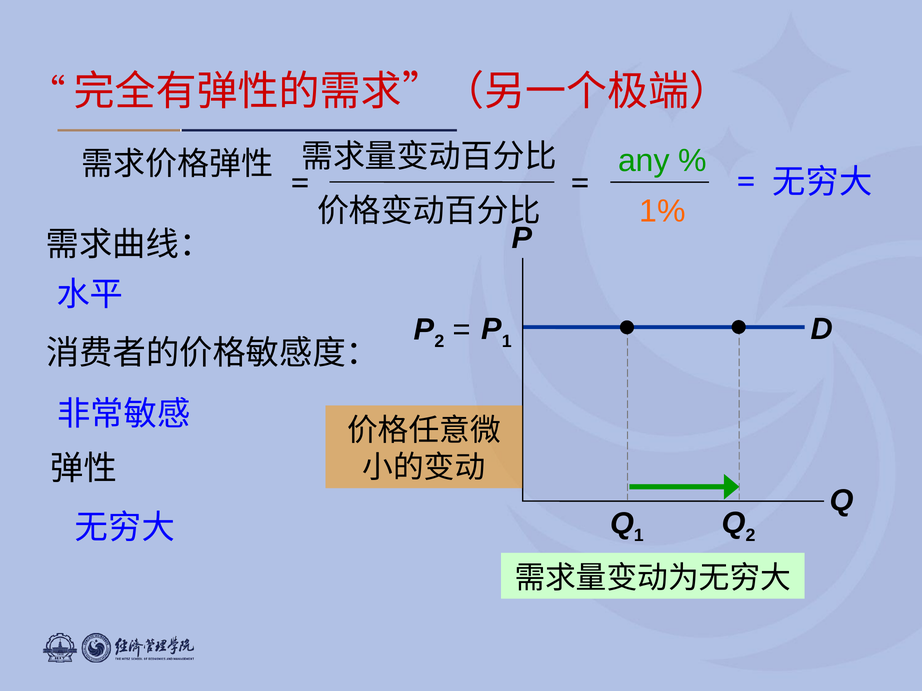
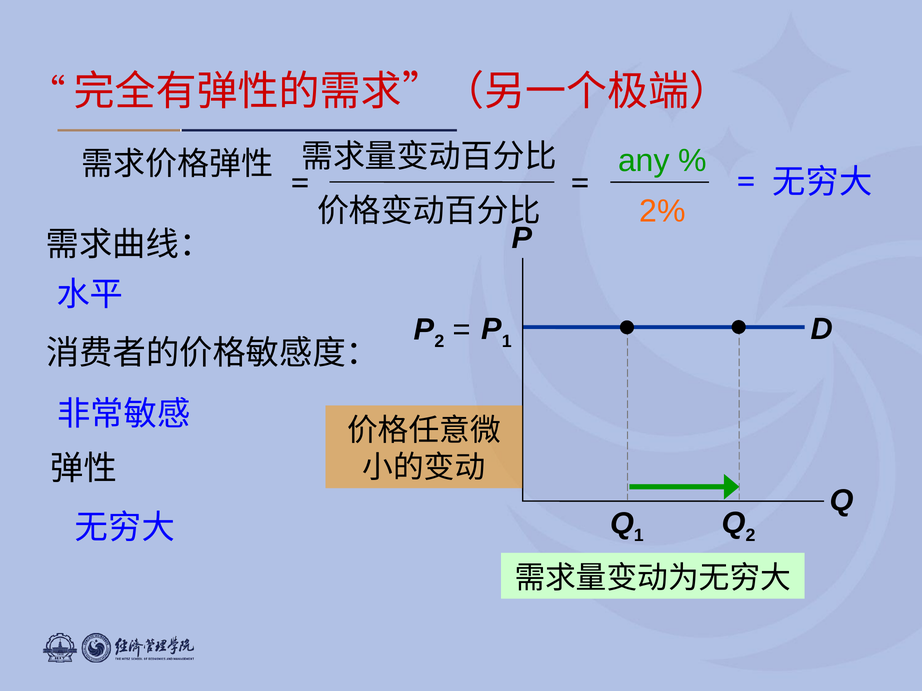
1%: 1% -> 2% (663, 211)
